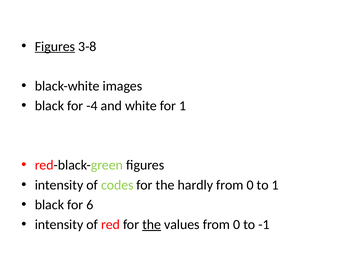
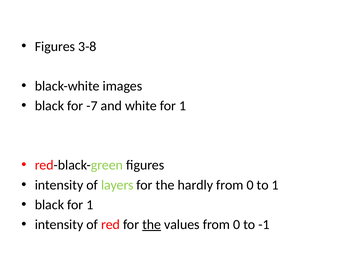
Figures underline: present -> none (55, 47)
-4: -4 -> -7 (92, 106)
codes: codes -> layers (117, 185)
black for 6: 6 -> 1 (90, 205)
